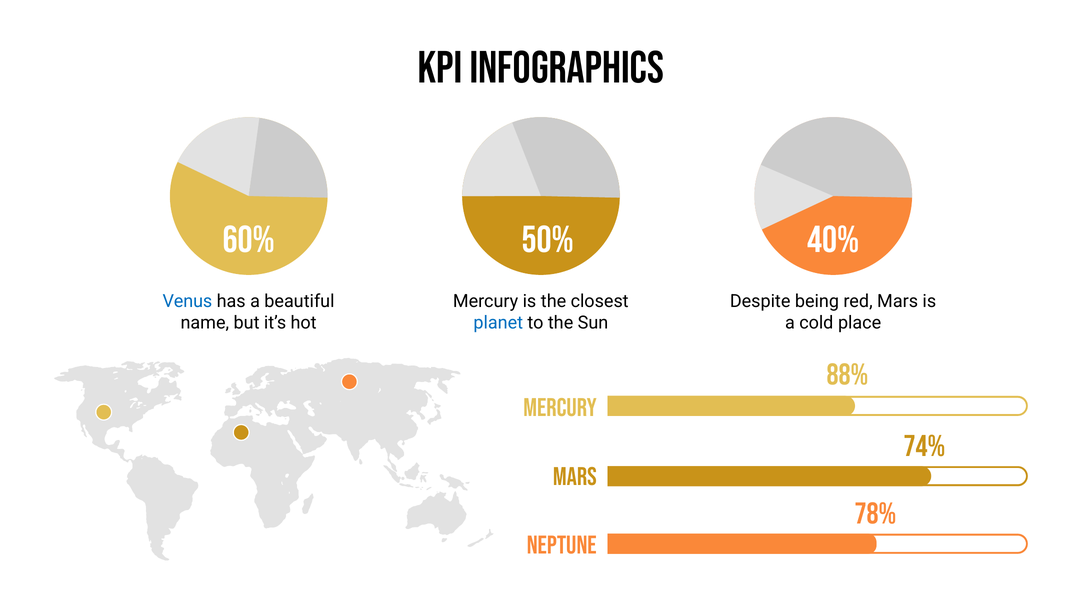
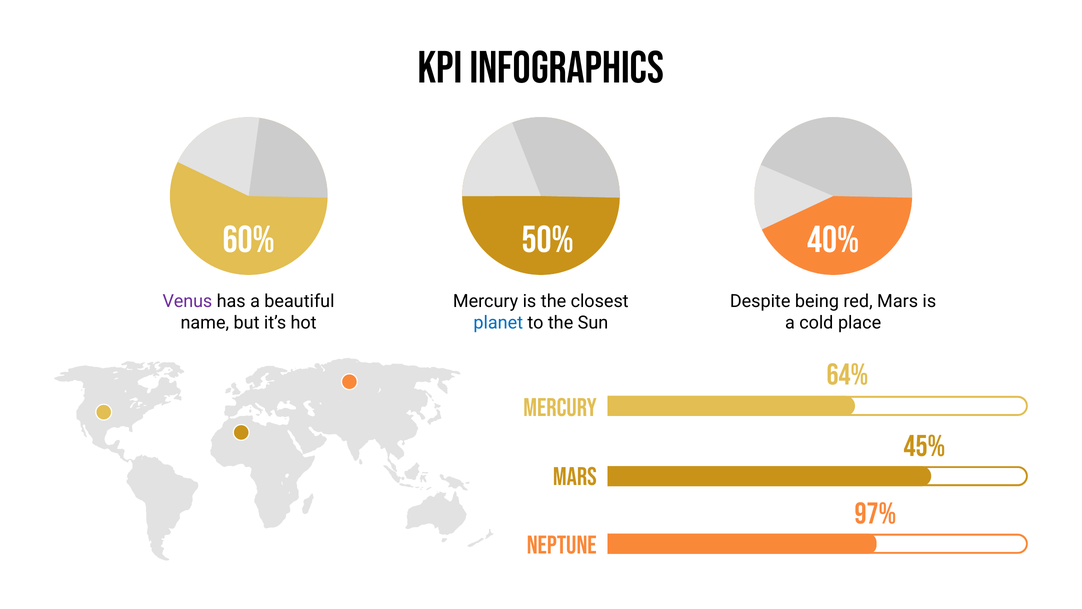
Venus colour: blue -> purple (187, 301)
88%: 88% -> 64% (848, 375)
74%: 74% -> 45% (924, 446)
78%: 78% -> 97% (876, 514)
